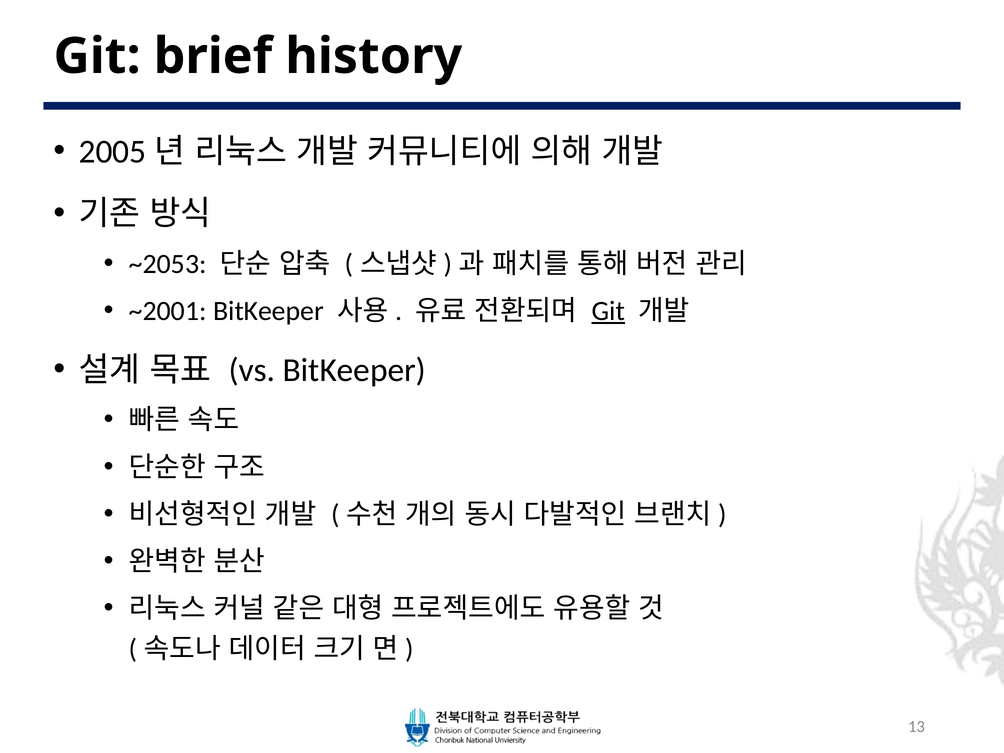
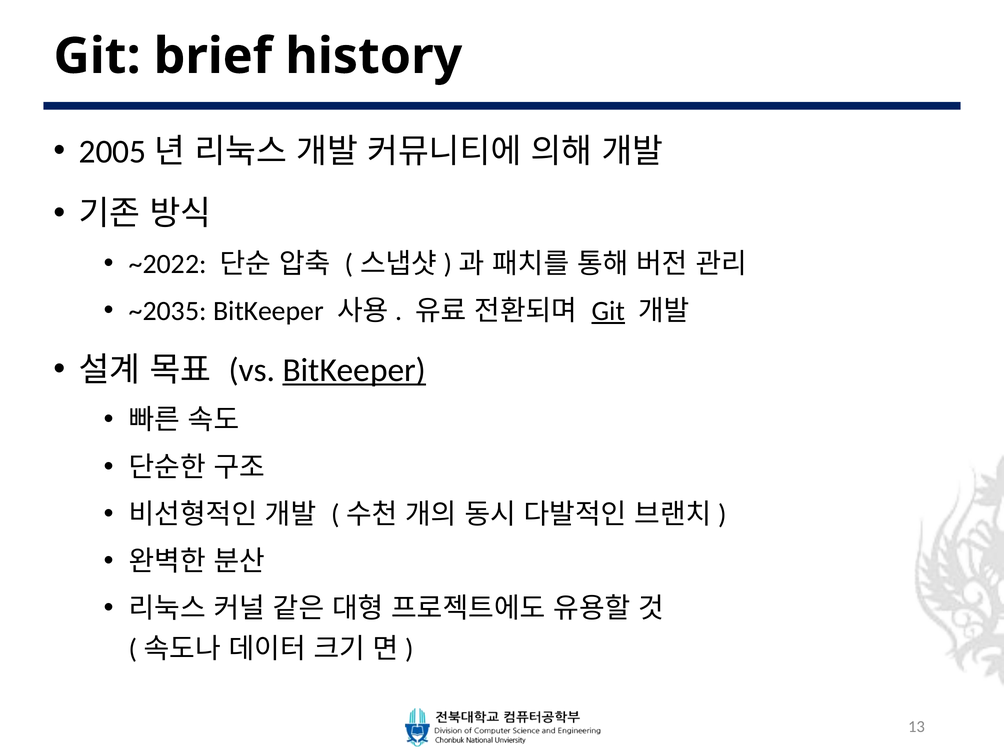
~2053: ~2053 -> ~2022 (168, 264)
~2001: ~2001 -> ~2035 (168, 311)
BitKeeper underline: none -> present (354, 370)
